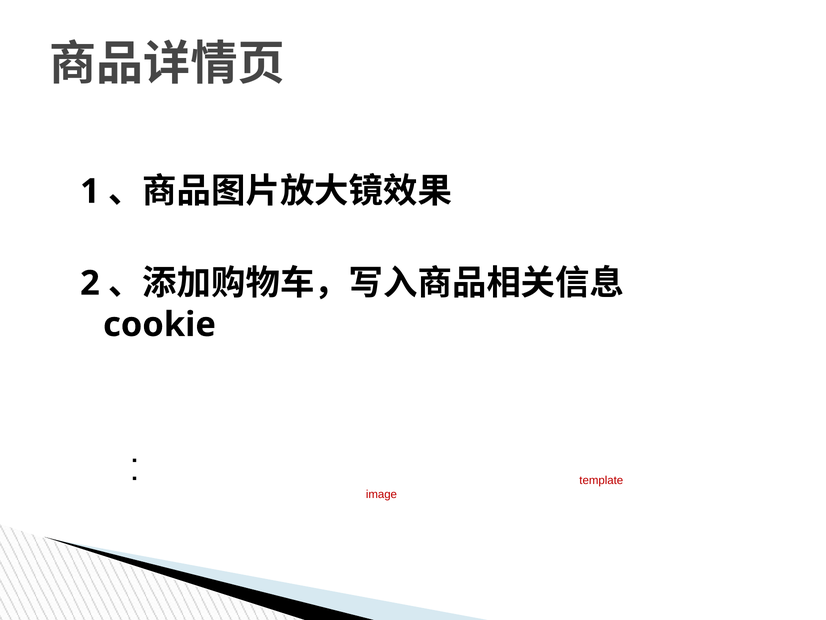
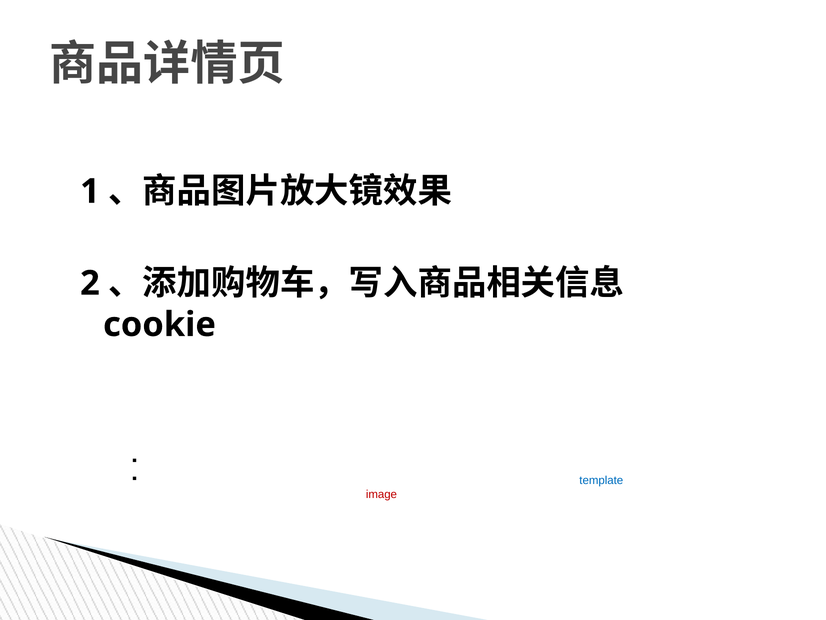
template colour: red -> blue (601, 480)
